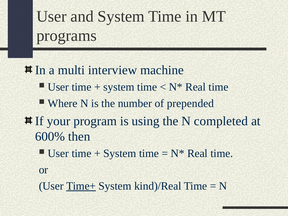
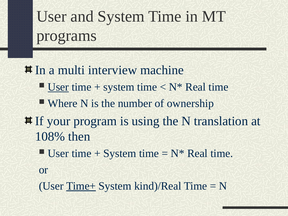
User underline: none -> present (58, 87)
prepended: prepended -> ownership (190, 103)
completed: completed -> translation (221, 121)
600%: 600% -> 108% (50, 136)
